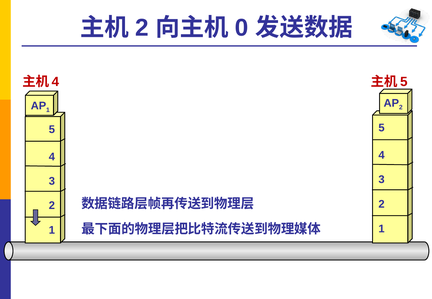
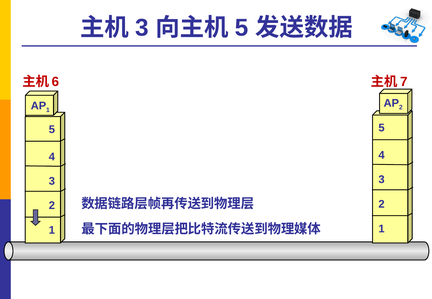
2: 2 -> 3 (142, 28)
0: 0 -> 5 (242, 28)
4: 4 -> 6 (55, 82)
5: 5 -> 7 (404, 82)
